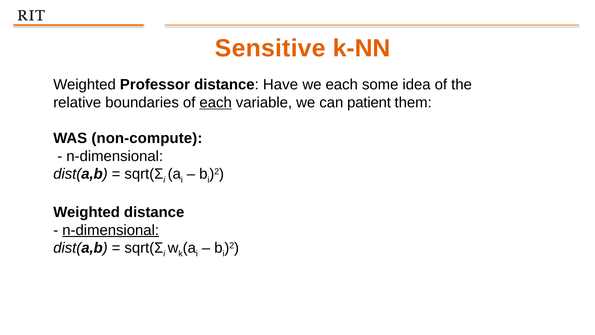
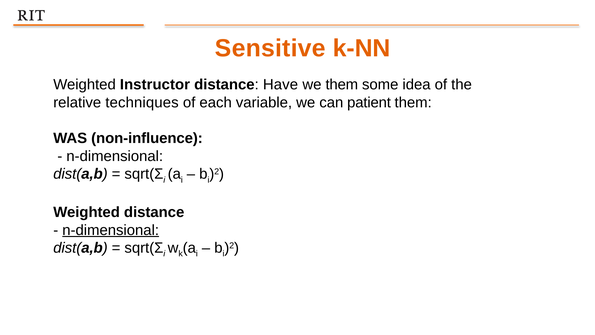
Professor: Professor -> Instructor (155, 85)
we each: each -> them (342, 85)
boundaries: boundaries -> techniques (142, 102)
each underline: present -> none (216, 102)
non-compute: non-compute -> non-influence (147, 138)
